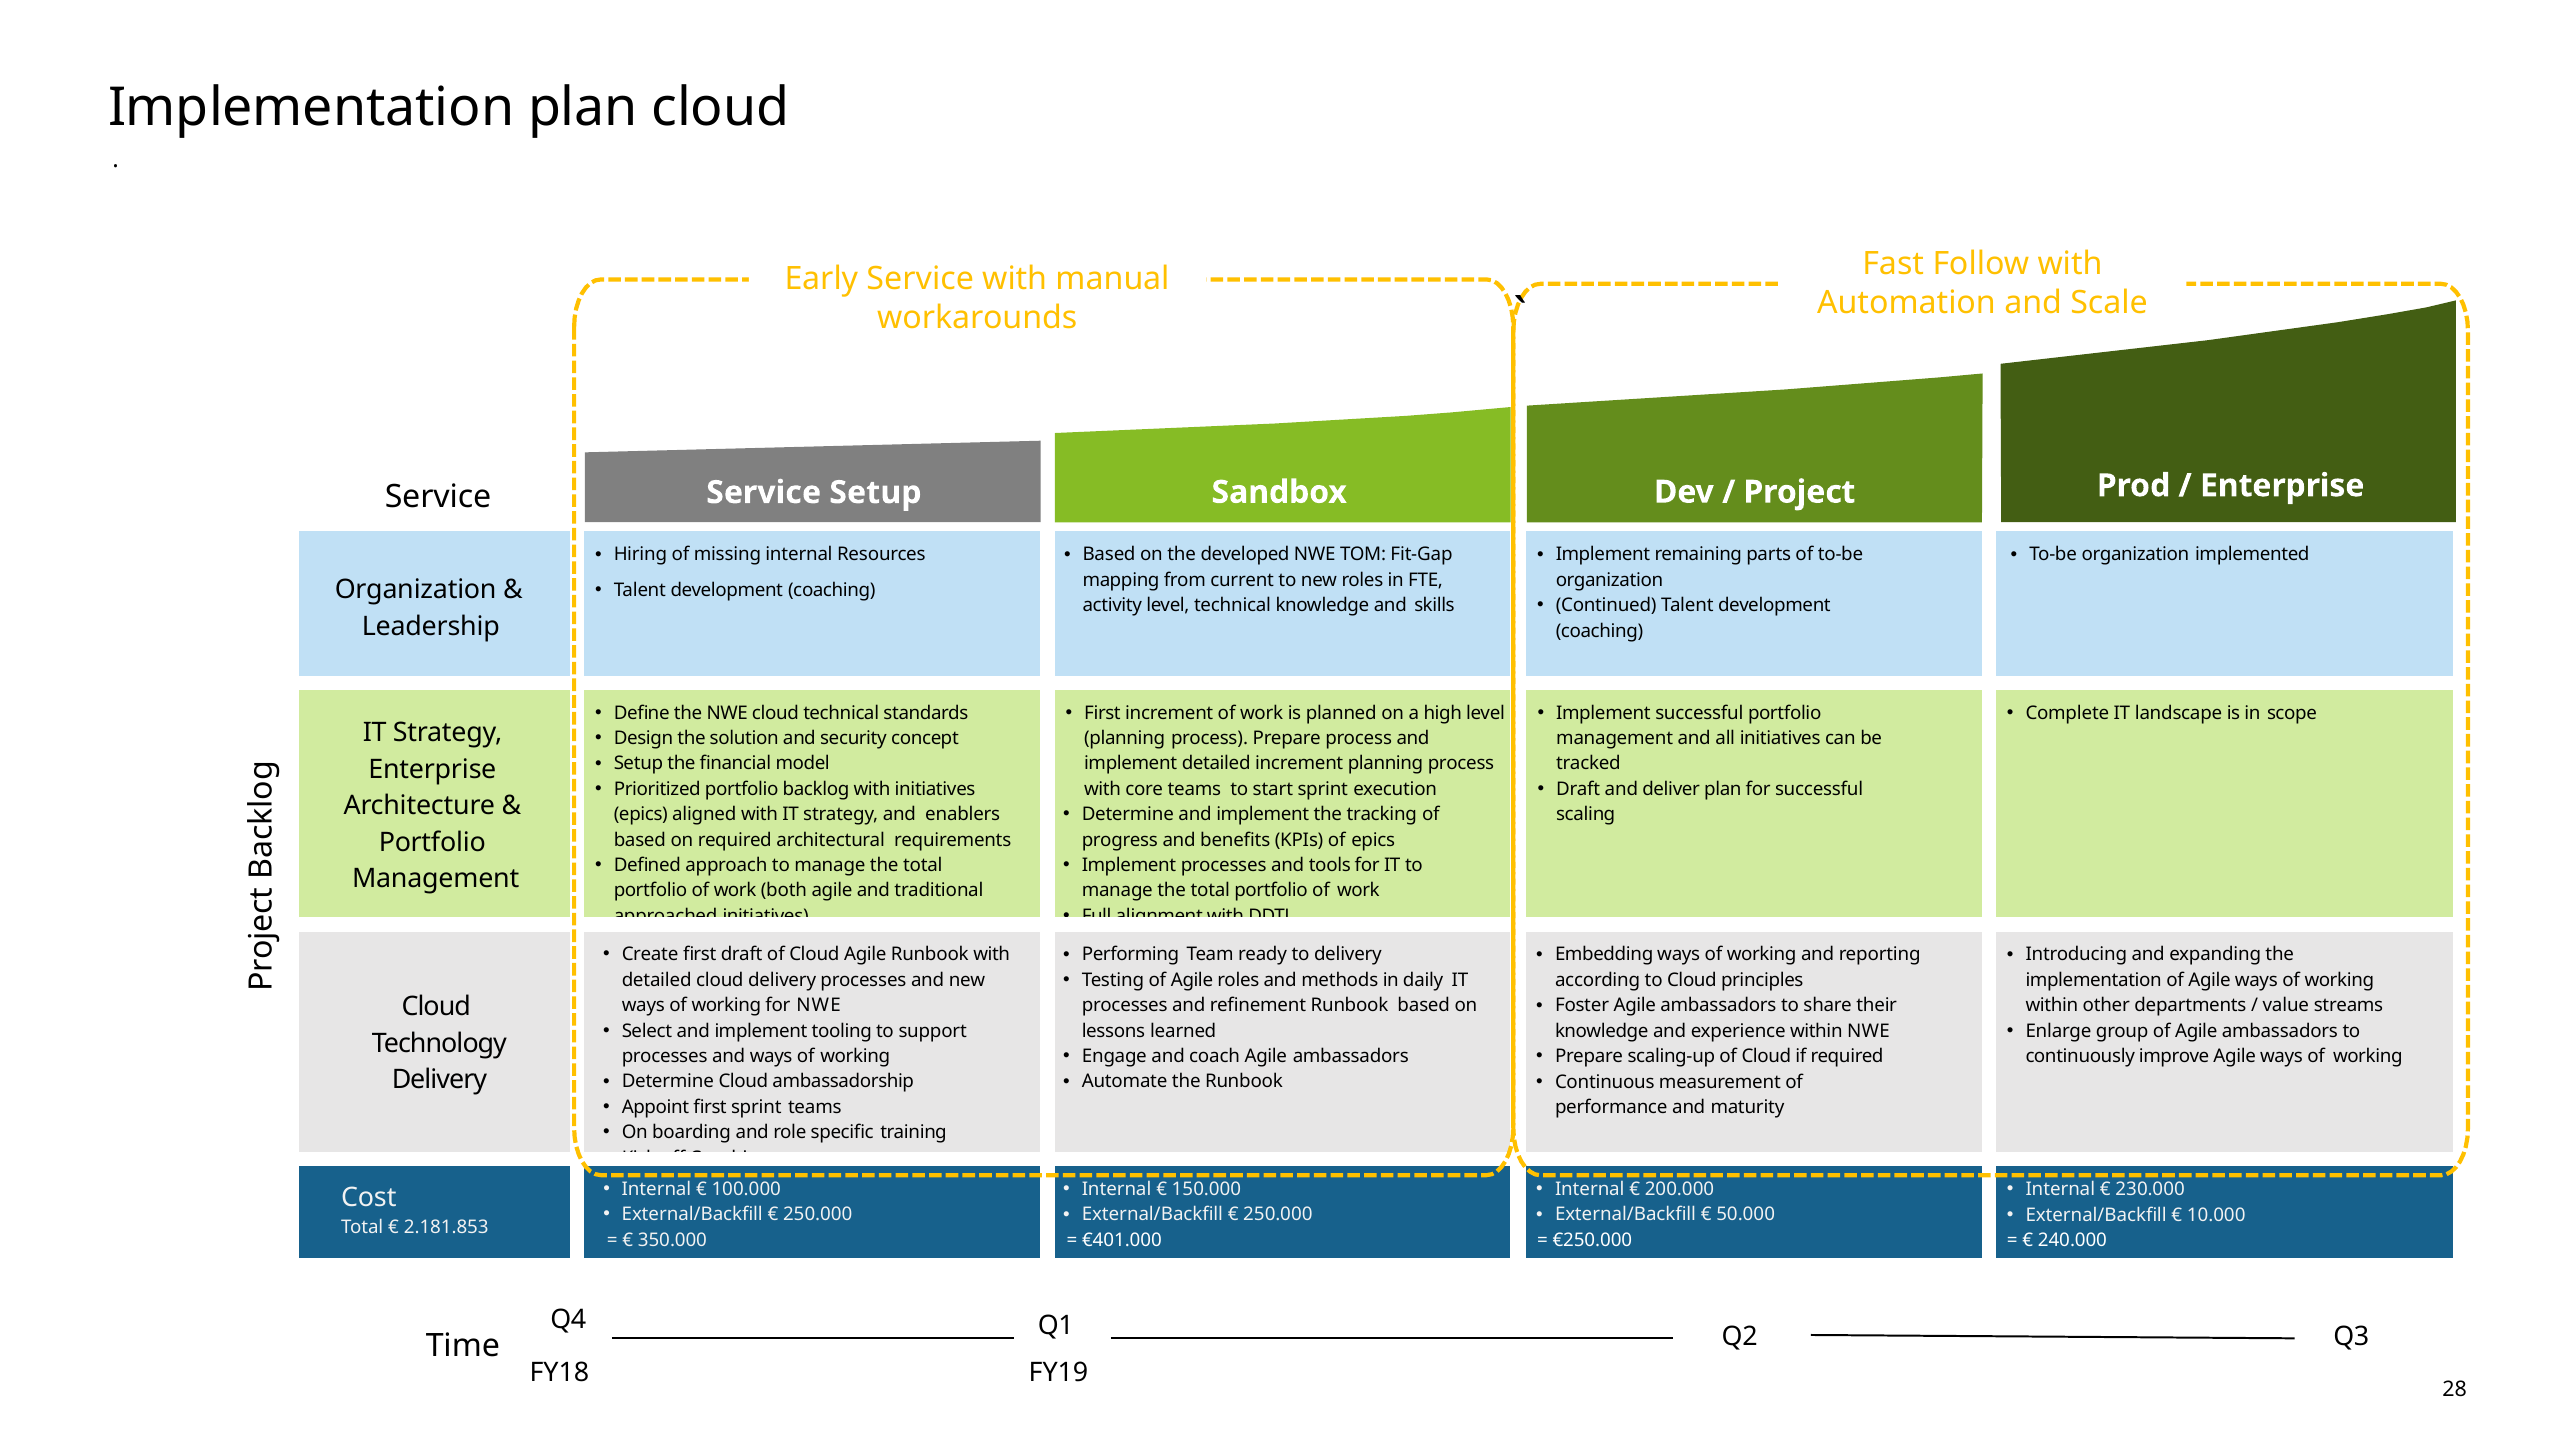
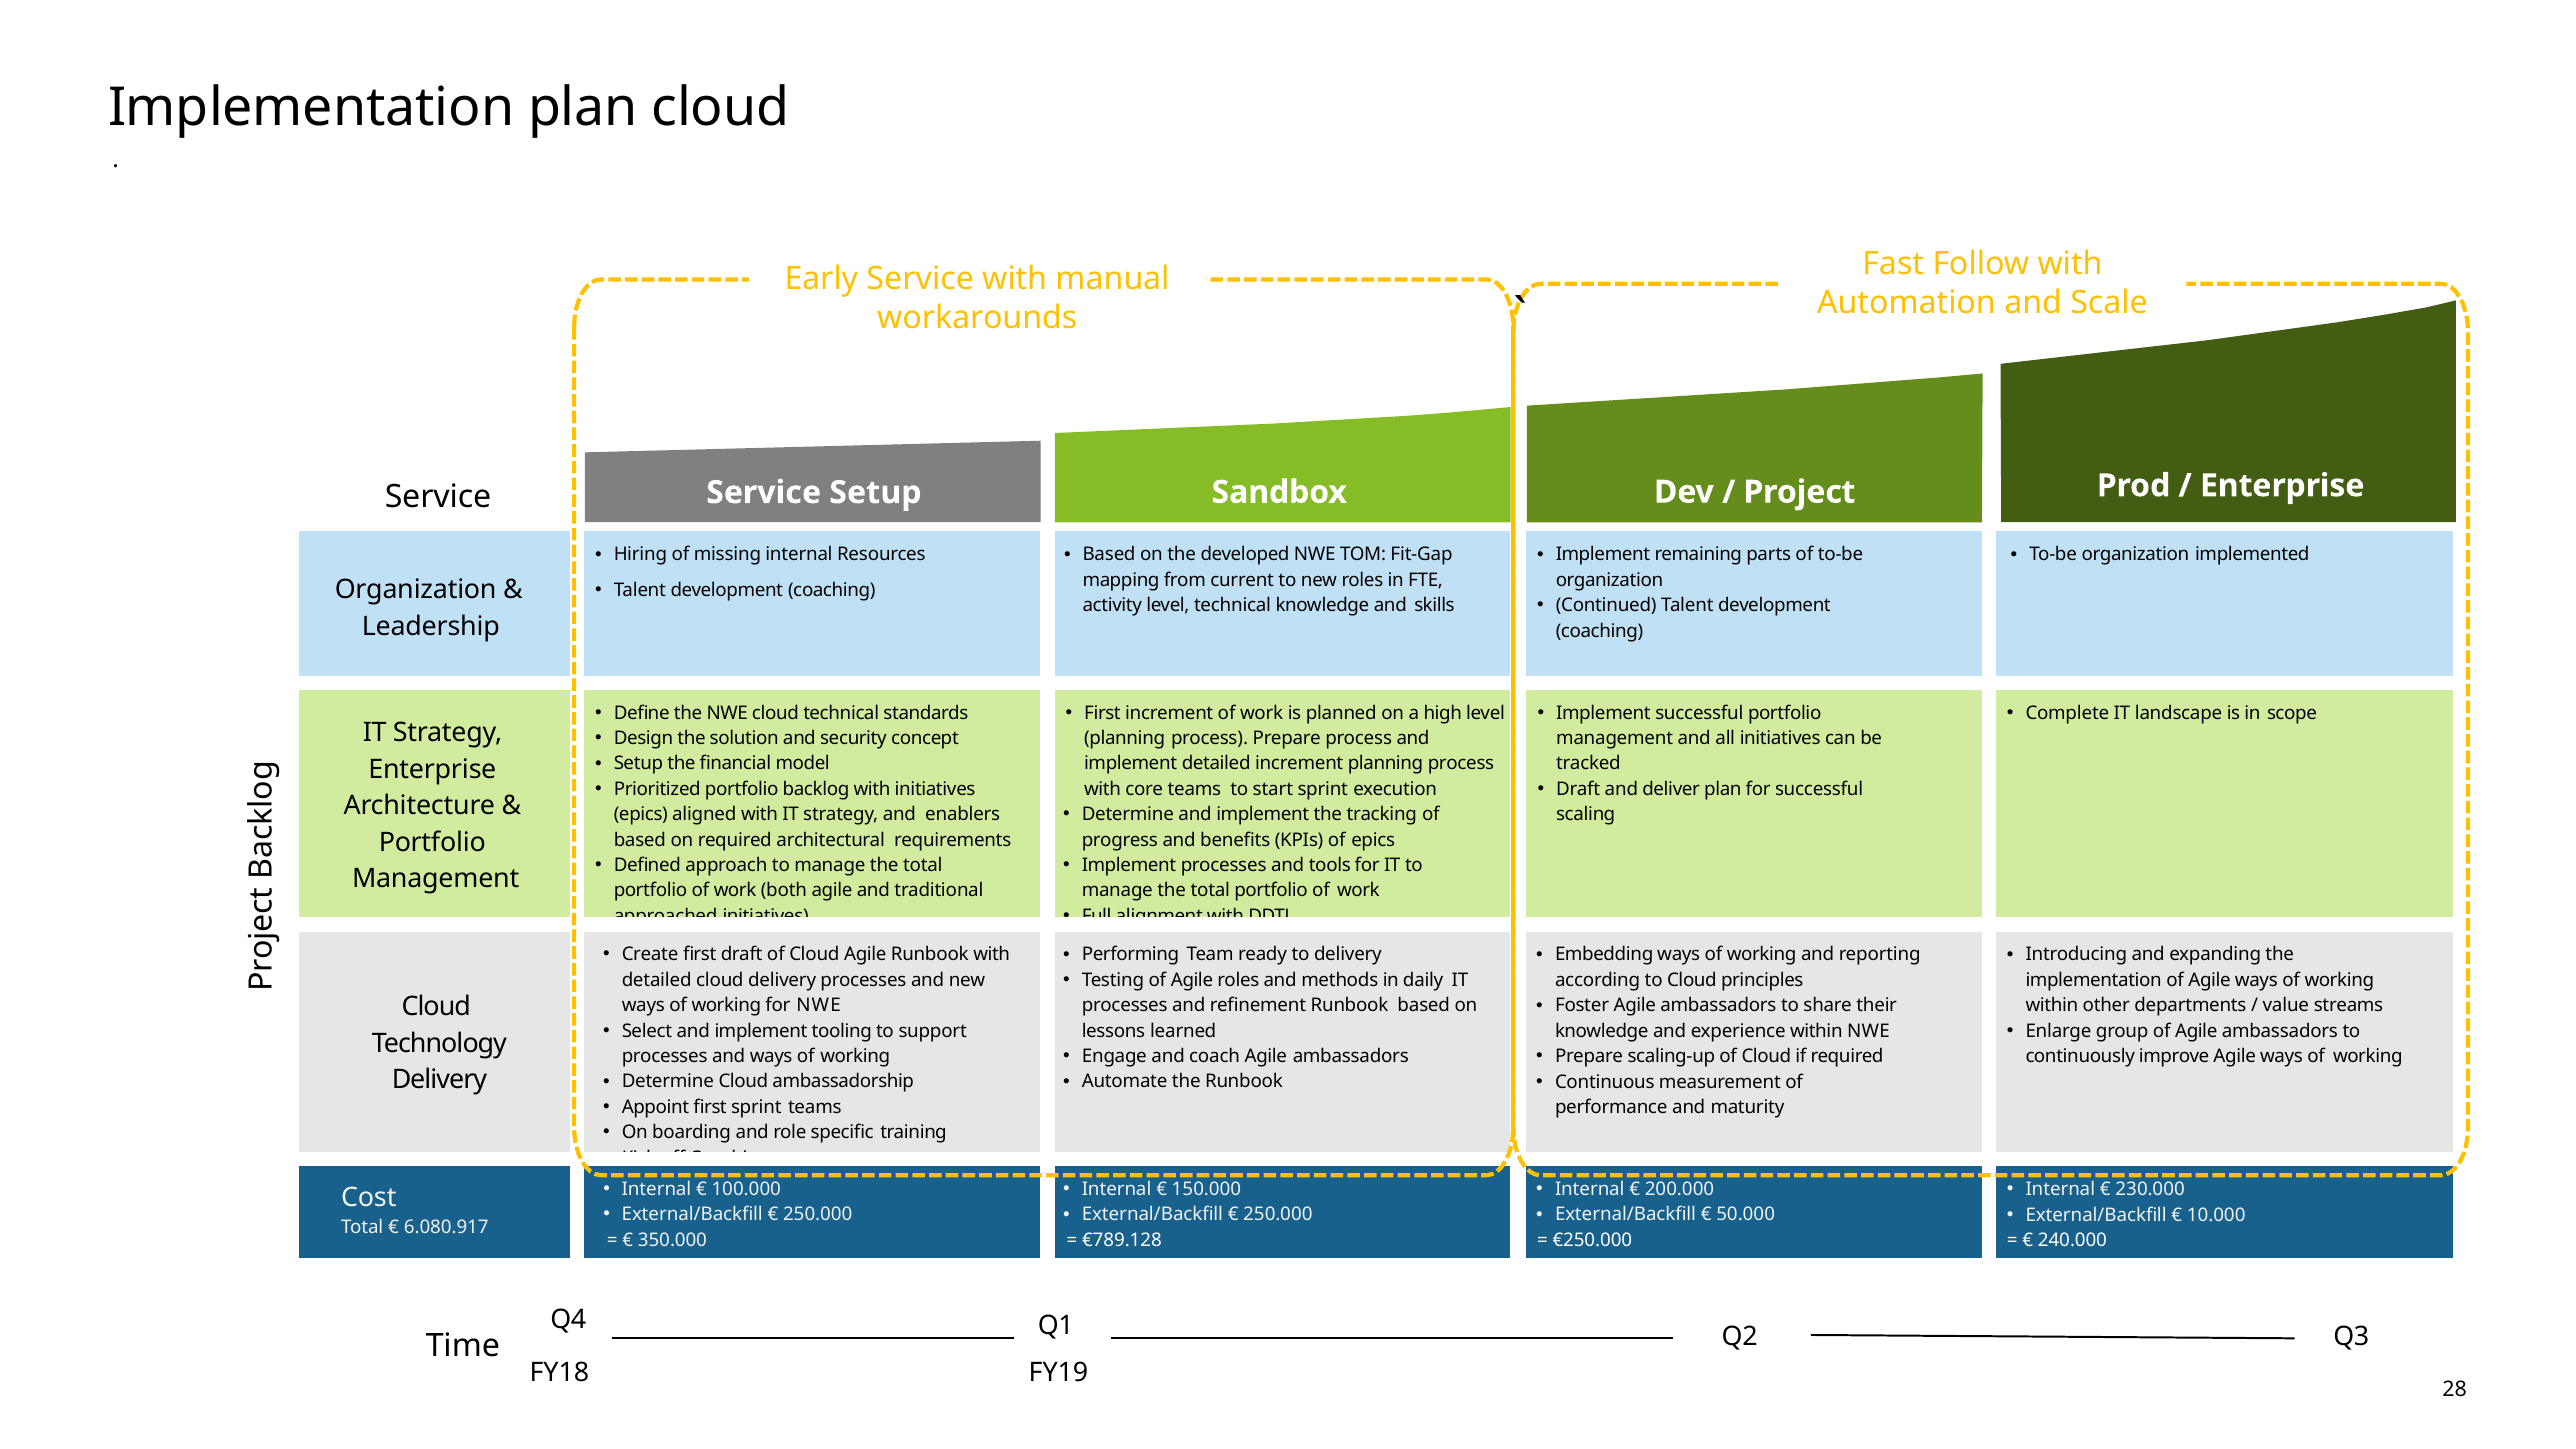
2.181.853: 2.181.853 -> 6.080.917 (446, 1228)
€401.000: €401.000 -> €789.128 (1122, 1240)
